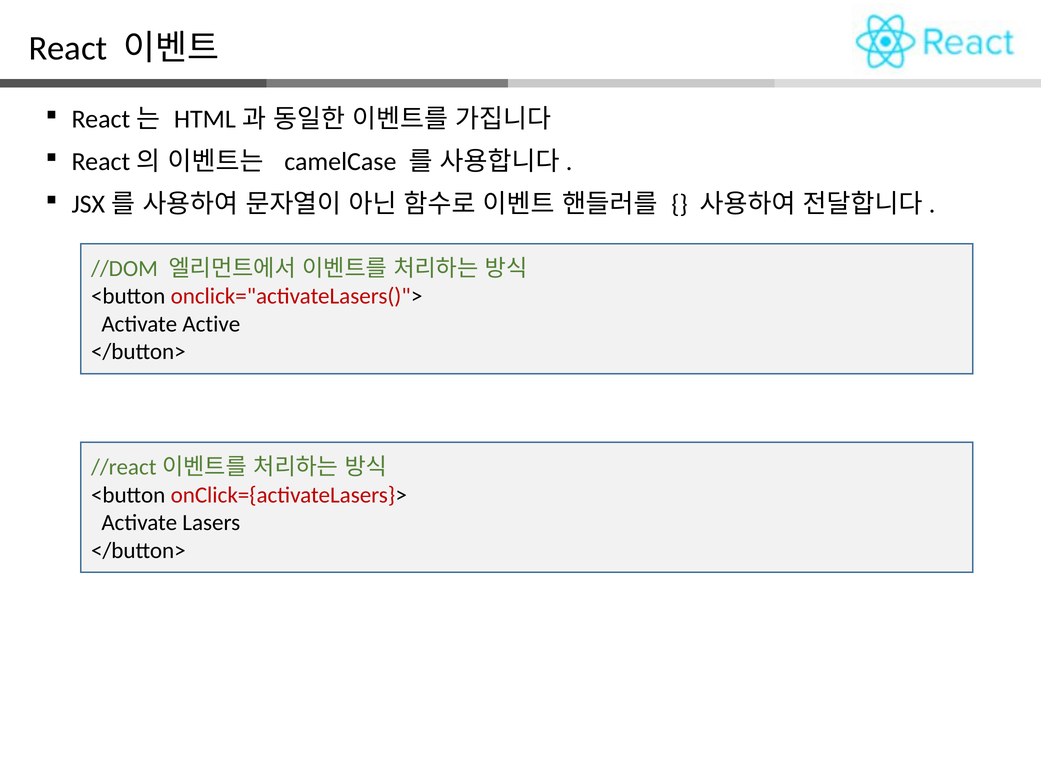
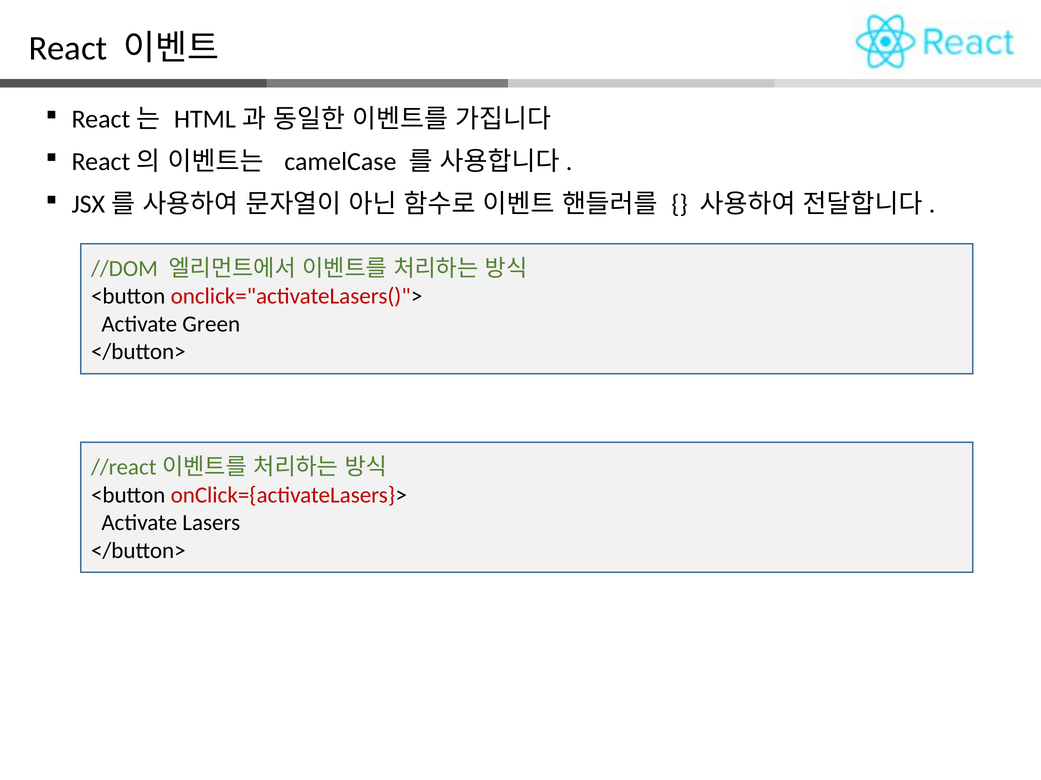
Active: Active -> Green (211, 324)
